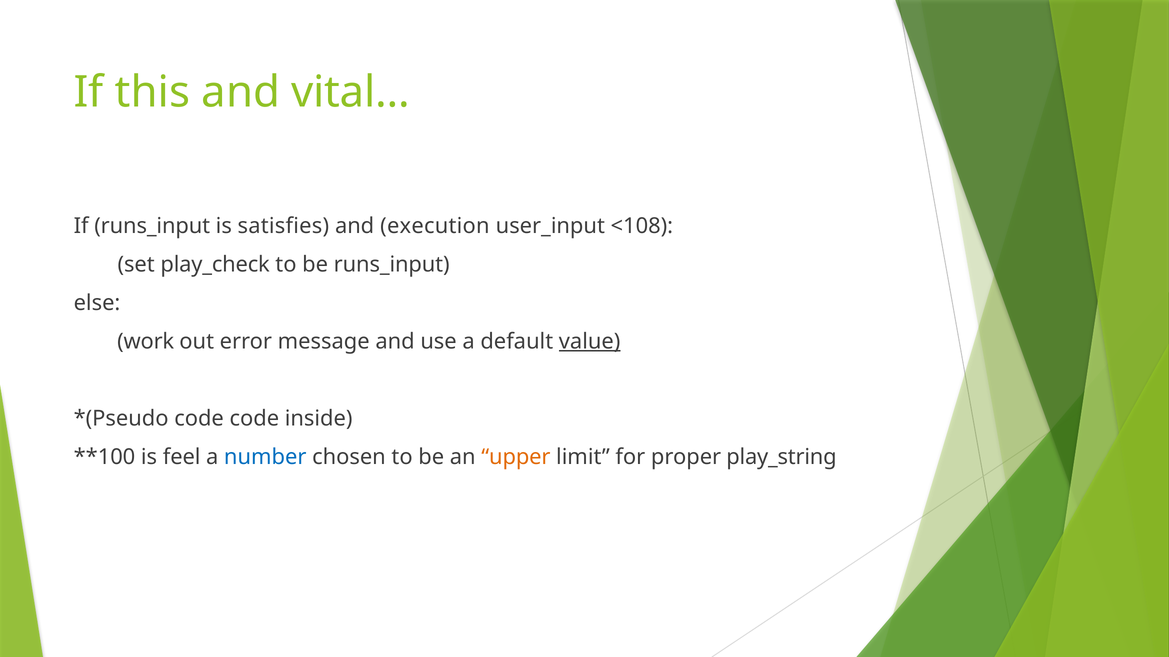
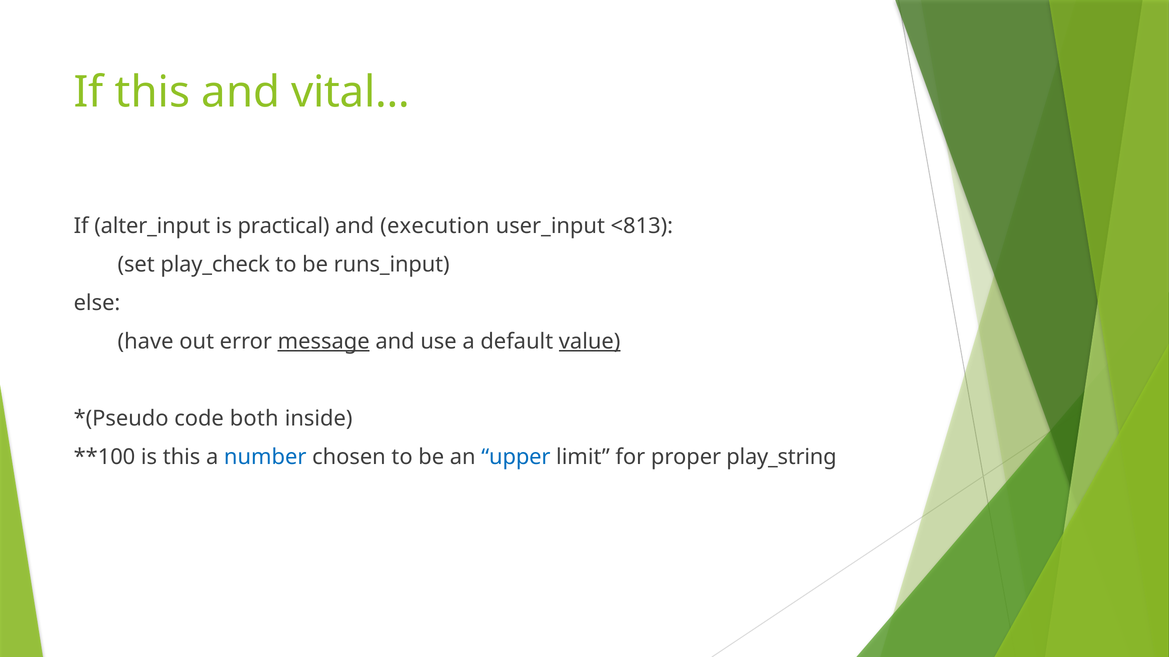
If runs_input: runs_input -> alter_input (152, 226)
satisfies: satisfies -> practical (284, 226)
<108: <108 -> <813 (642, 226)
work: work -> have (146, 342)
message underline: none -> present (324, 342)
code code: code -> both (254, 419)
is feel: feel -> this (182, 457)
upper colour: orange -> blue (516, 457)
